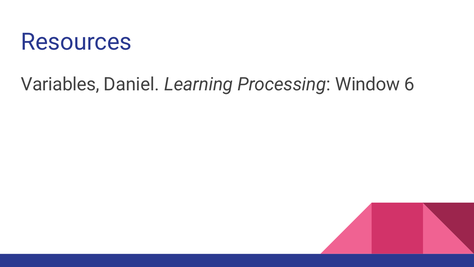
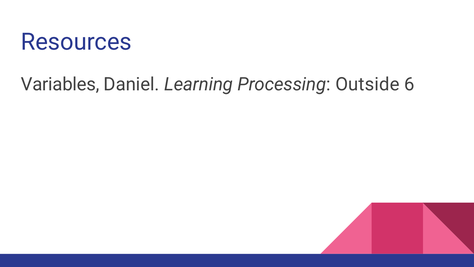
Window: Window -> Outside (367, 84)
